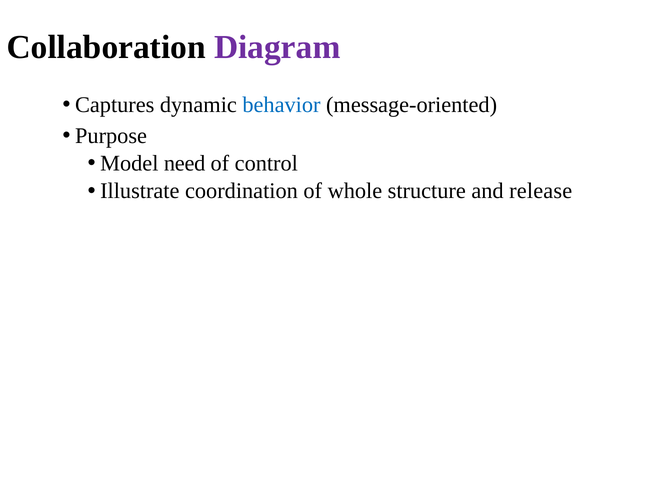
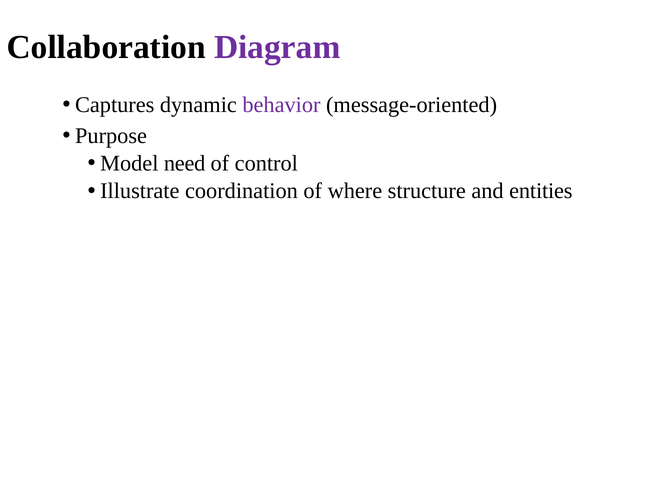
behavior colour: blue -> purple (281, 105)
whole: whole -> where (355, 191)
release: release -> entities (541, 191)
